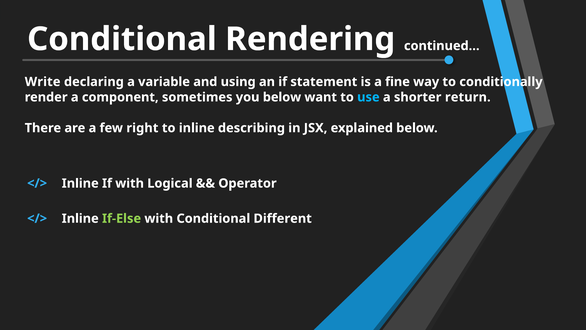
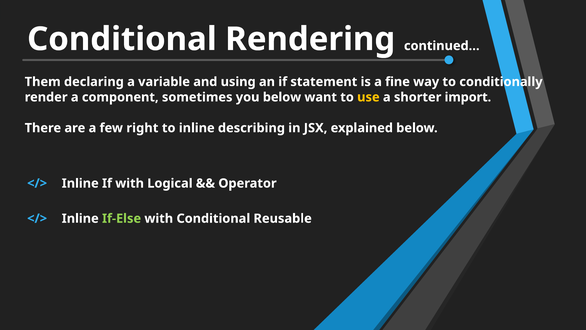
Write: Write -> Them (43, 82)
use colour: light blue -> yellow (368, 97)
return: return -> import (468, 97)
Different: Different -> Reusable (283, 218)
